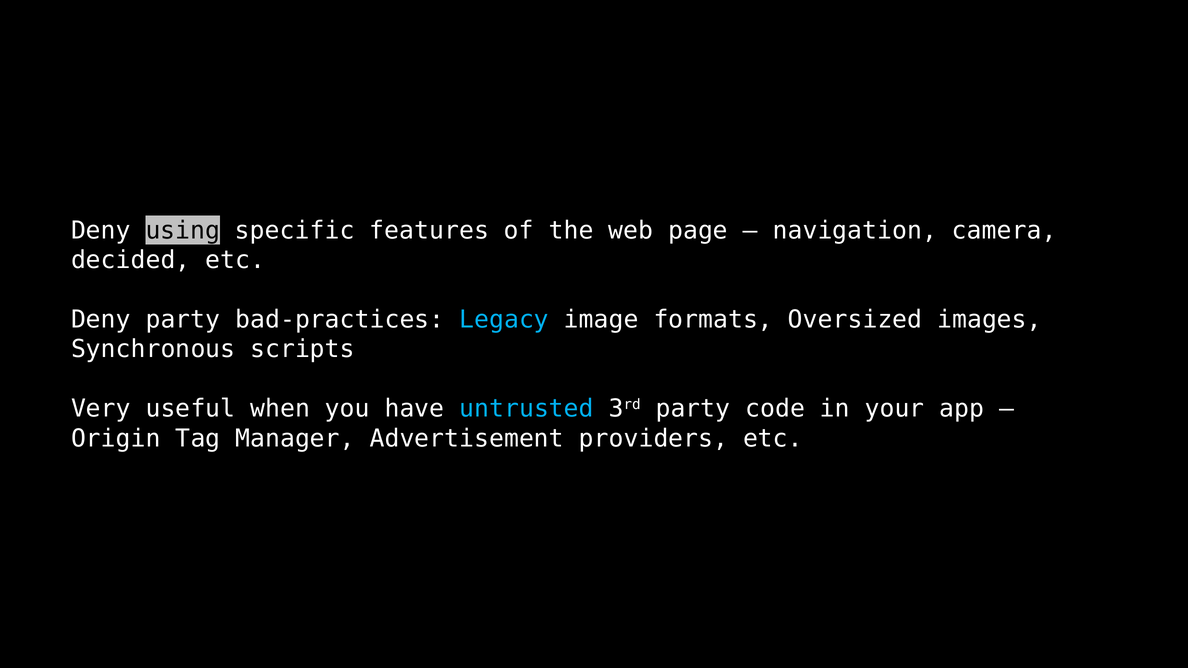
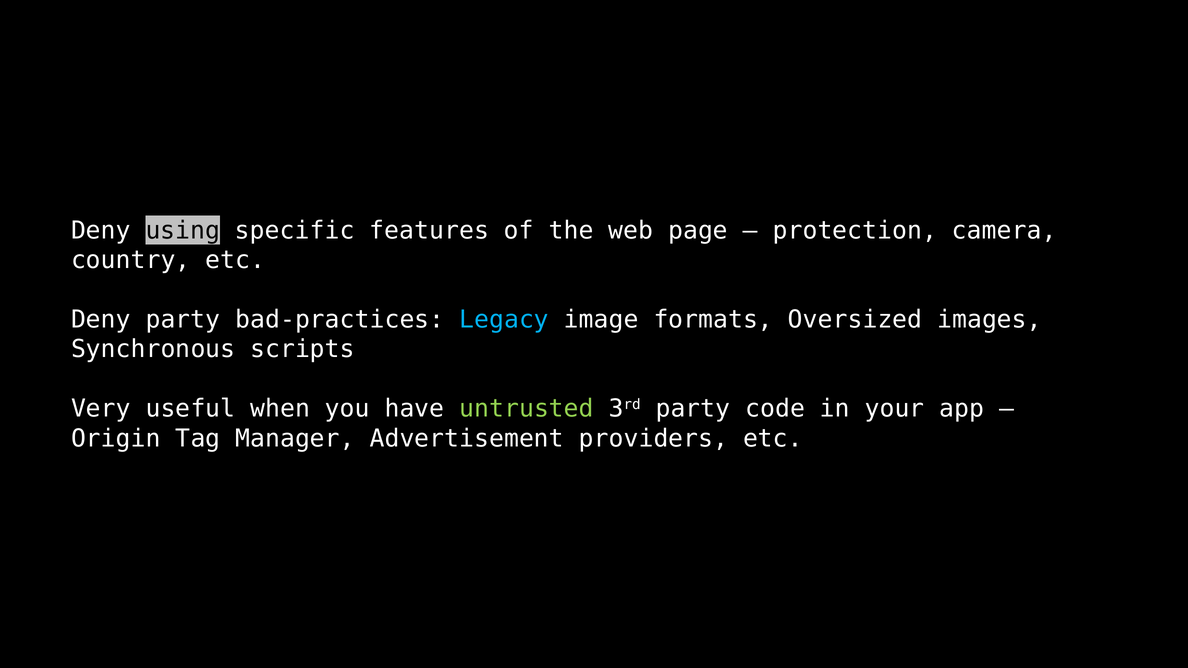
navigation: navigation -> protection (855, 231)
decided: decided -> country (131, 260)
untrusted colour: light blue -> light green (527, 409)
